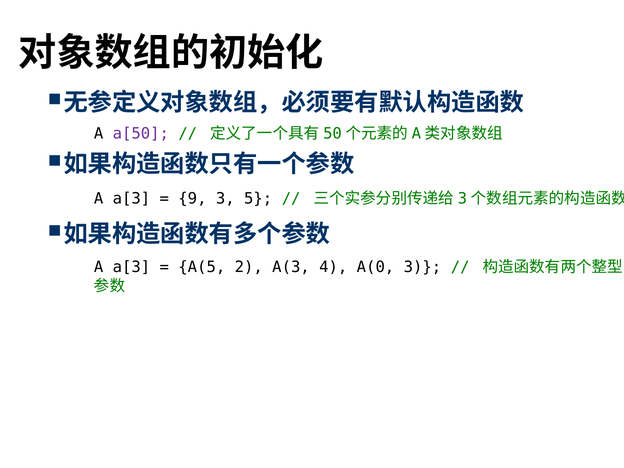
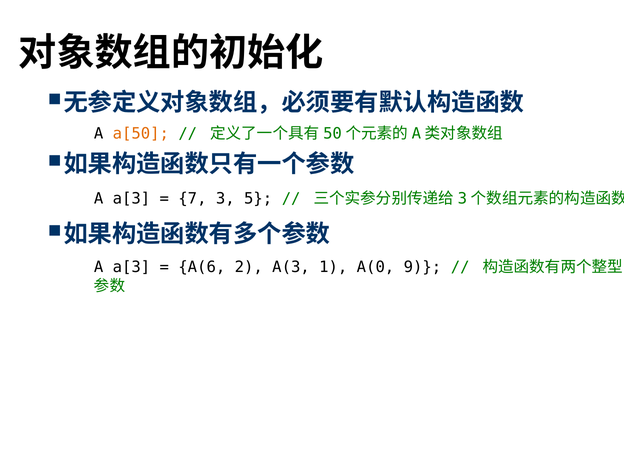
a[50 colour: purple -> orange (141, 134)
9: 9 -> 7 (192, 198)
A(5: A(5 -> A(6 (202, 267)
4: 4 -> 1 (333, 267)
A(0 3: 3 -> 9 (422, 267)
